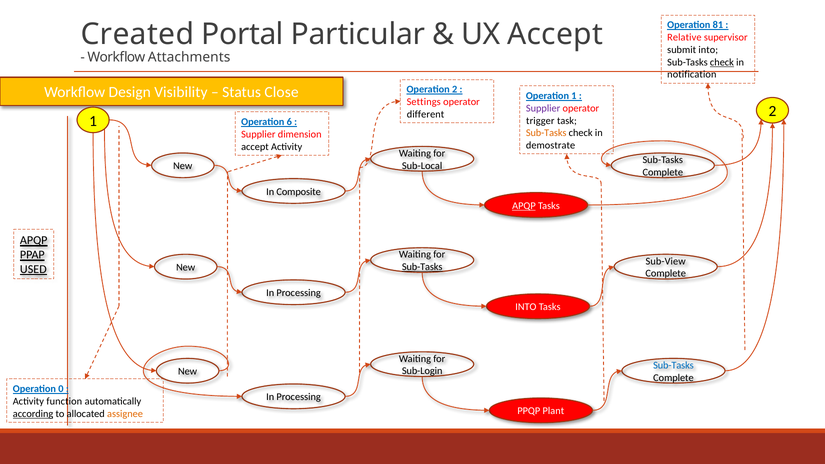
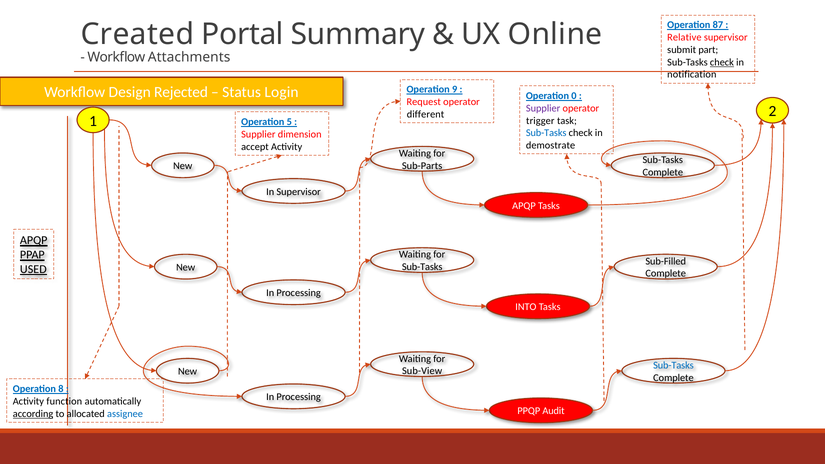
81: 81 -> 87 (718, 25)
Particular: Particular -> Summary (358, 34)
UX Accept: Accept -> Online (555, 34)
submit into: into -> part (708, 50)
Operation 2: 2 -> 9 (455, 90)
Visibility: Visibility -> Rejected (181, 92)
Close: Close -> Login (282, 92)
Operation 1: 1 -> 0 (574, 96)
Settings: Settings -> Request (424, 102)
6: 6 -> 5 (289, 122)
Sub-Tasks colour: orange -> blue (546, 133)
Sub-Local: Sub-Local -> Sub-Parts (422, 166)
In Composite: Composite -> Supervisor (299, 192)
APQP underline: present -> none (524, 206)
Sub-View: Sub-View -> Sub-Filled (666, 261)
Sub-Tasks underline: present -> none (422, 267)
Sub-Login: Sub-Login -> Sub-View (422, 371)
0: 0 -> 8 (61, 389)
Plant: Plant -> Audit (553, 411)
assignee colour: orange -> blue (125, 414)
